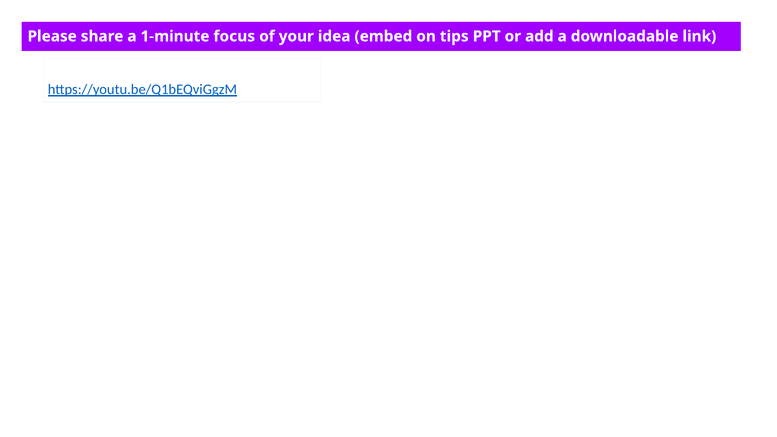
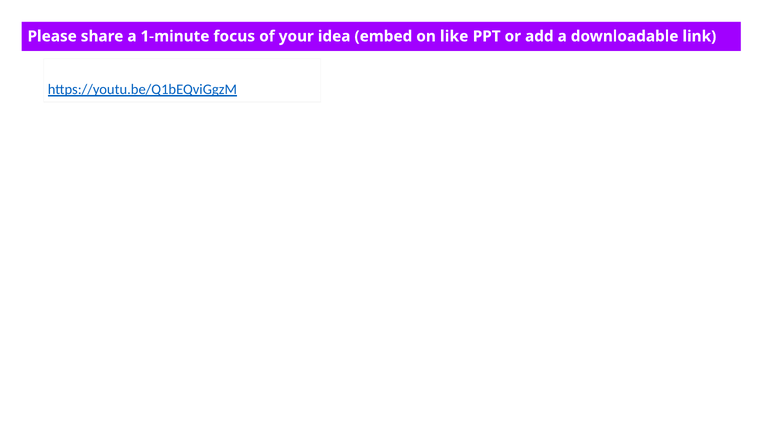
tips: tips -> like (454, 36)
